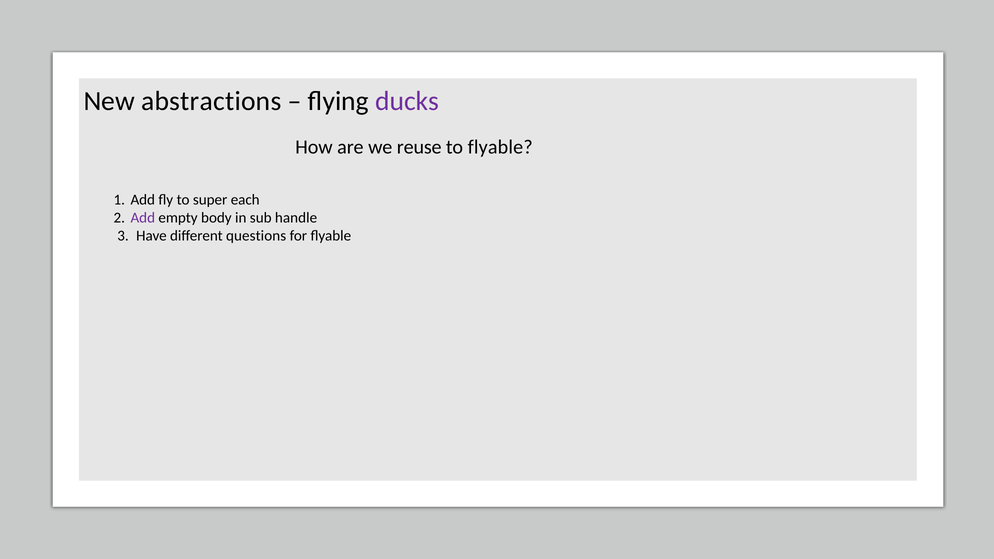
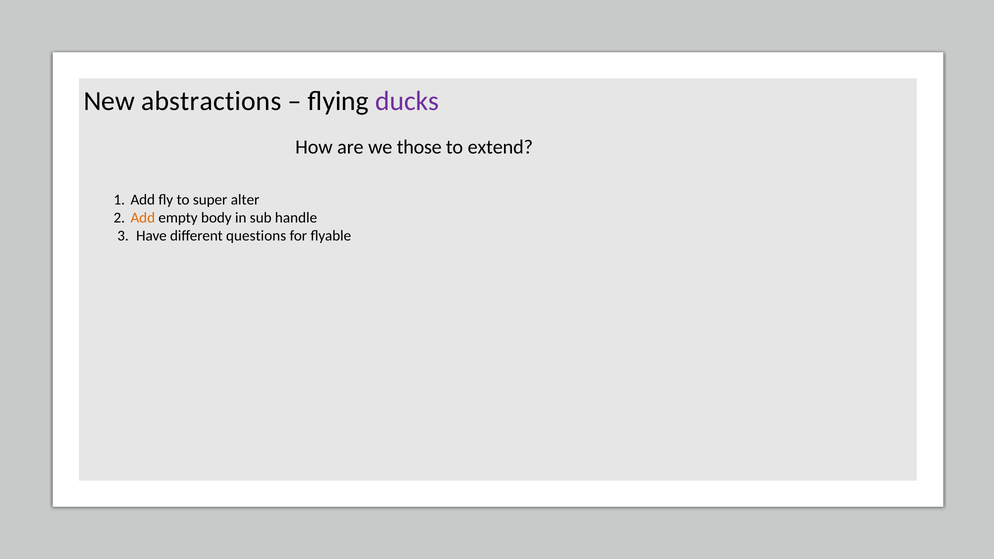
reuse: reuse -> those (419, 147)
to flyable: flyable -> extend (500, 147)
each: each -> alter (245, 200)
Add colour: purple -> orange (143, 218)
